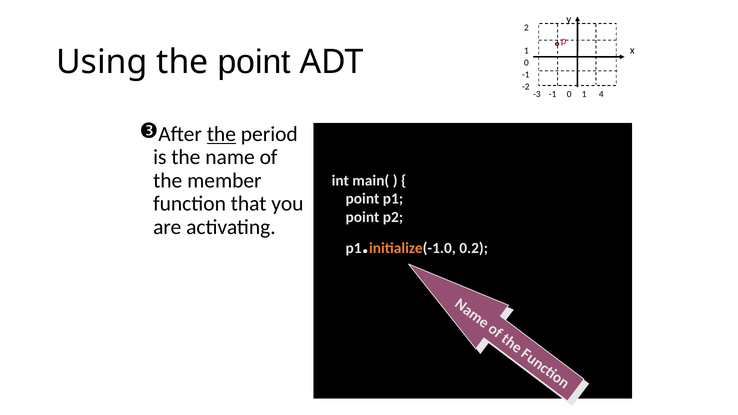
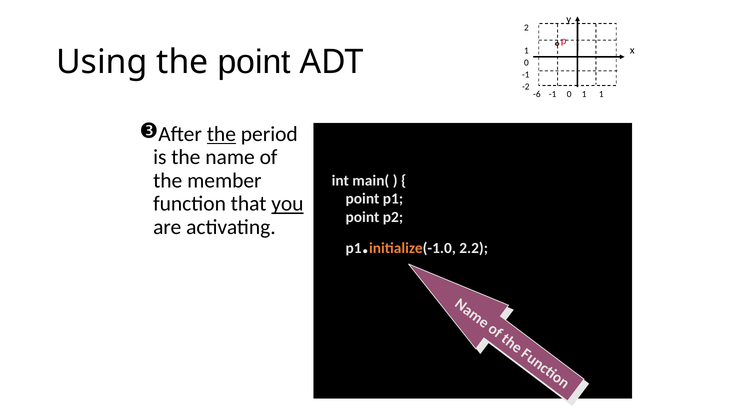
-3: -3 -> -6 (537, 94)
1 4: 4 -> 1 (601, 94)
you underline: none -> present (287, 204)
0.2: 0.2 -> 2.2 (474, 248)
